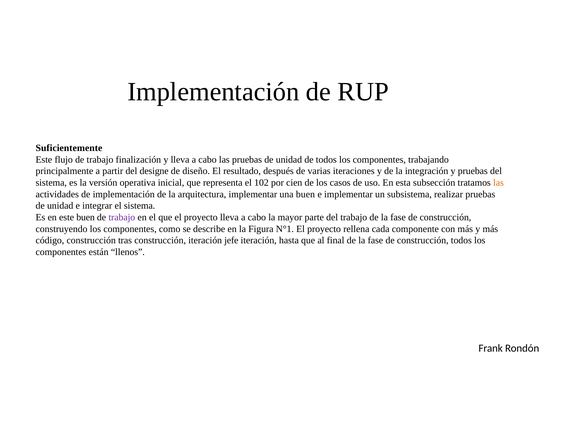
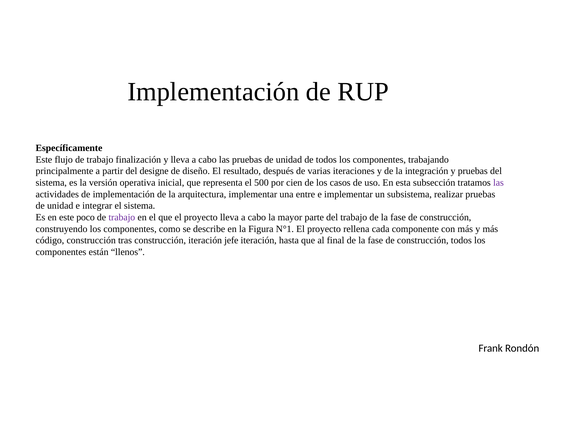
Suficientemente: Suficientemente -> Específicamente (69, 148)
102: 102 -> 500 (261, 183)
las colour: orange -> purple (498, 183)
una buen: buen -> entre (305, 194)
este buen: buen -> poco (86, 218)
